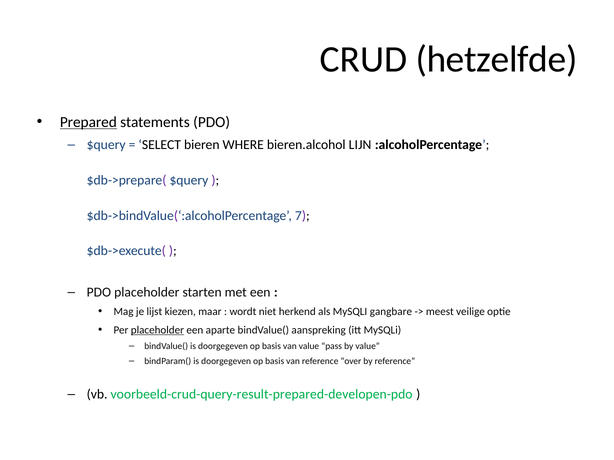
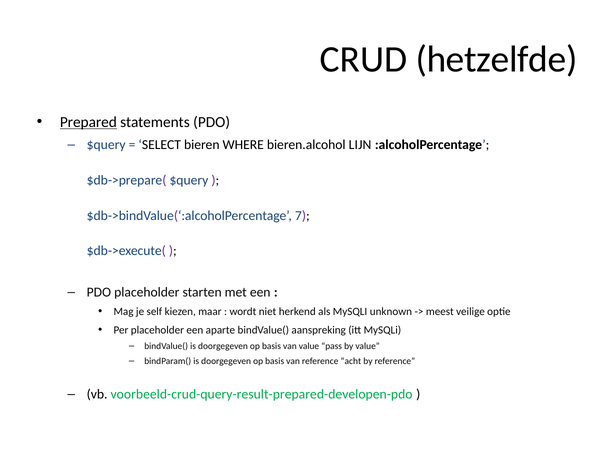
lijst: lijst -> self (154, 312)
gangbare: gangbare -> unknown (391, 312)
placeholder underline: present -> none (157, 330)
over: over -> acht (351, 362)
